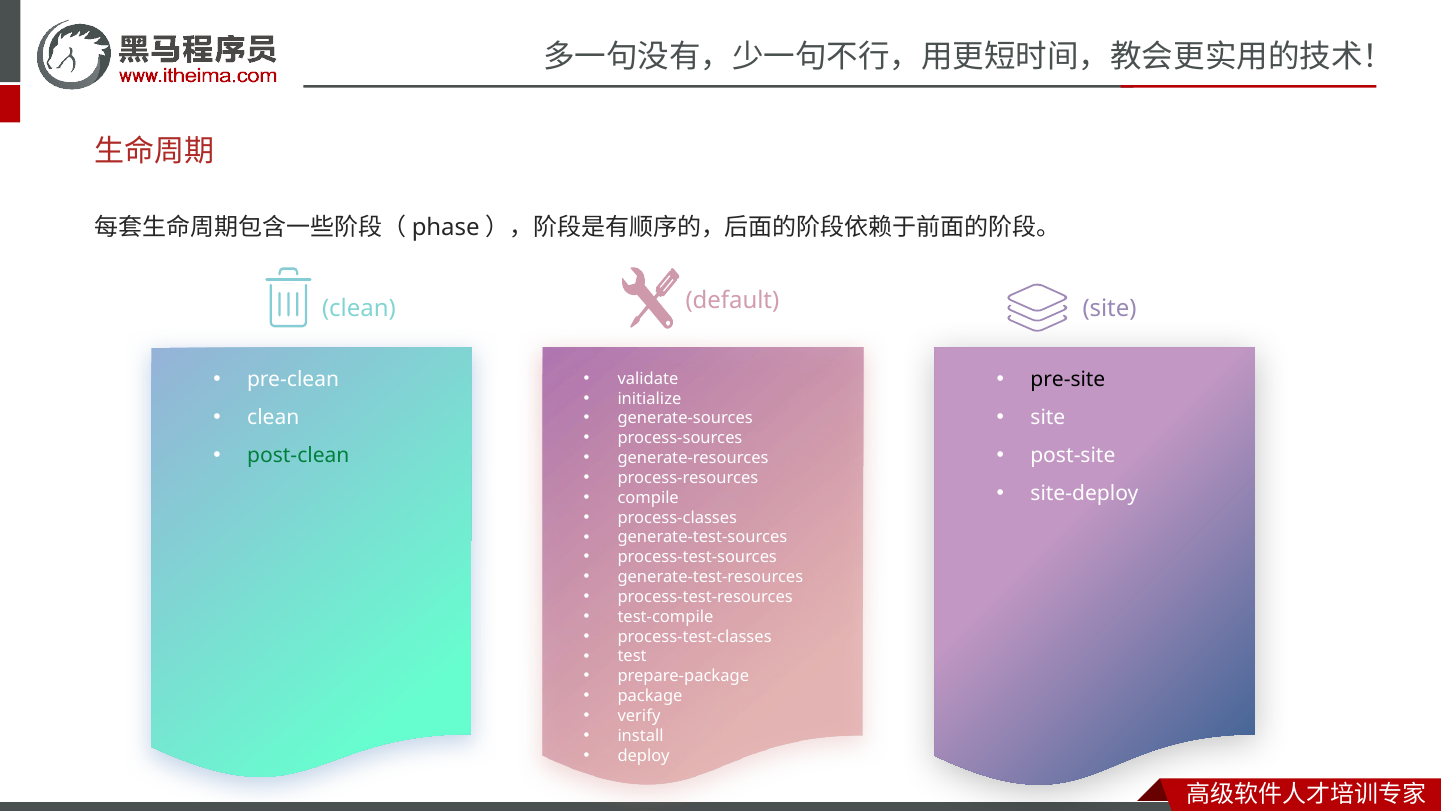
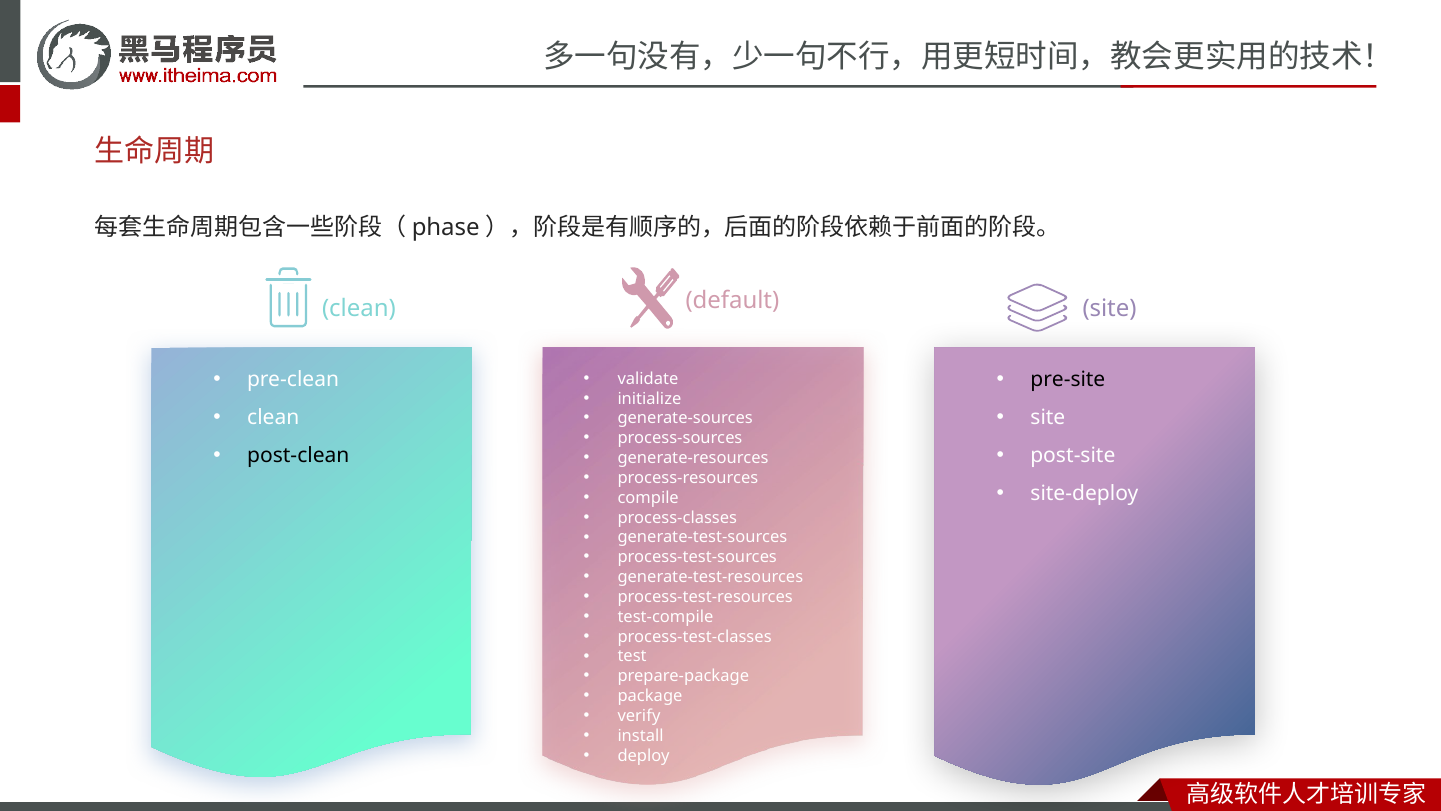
post-clean colour: green -> black (298, 455)
